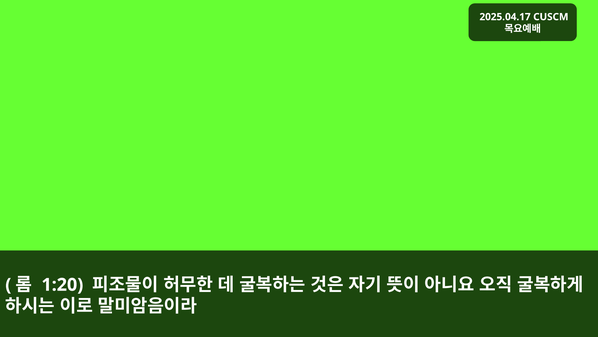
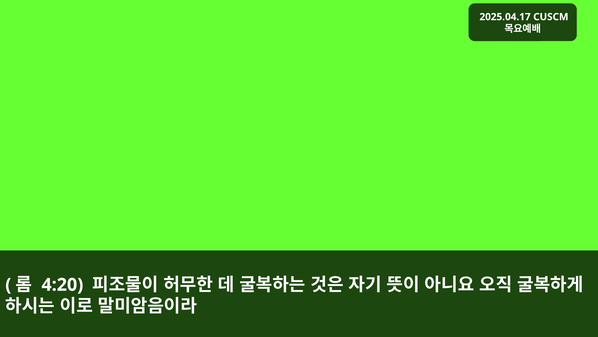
1:20: 1:20 -> 4:20 (62, 284)
